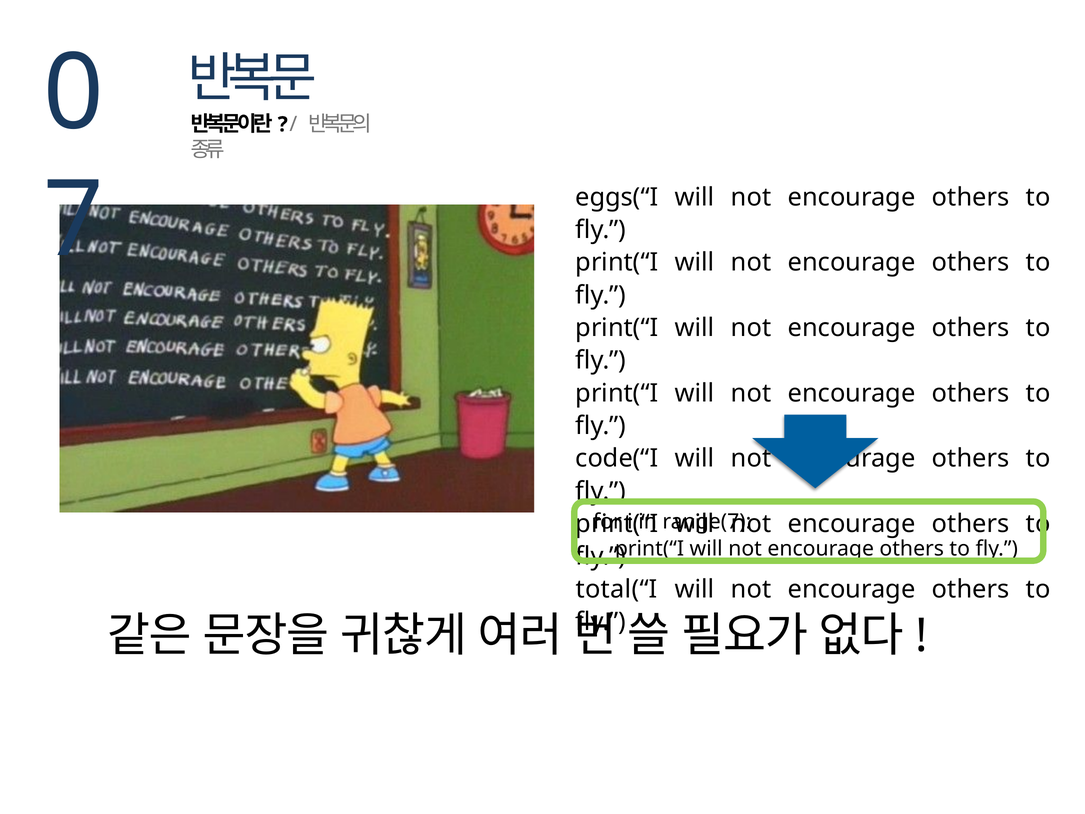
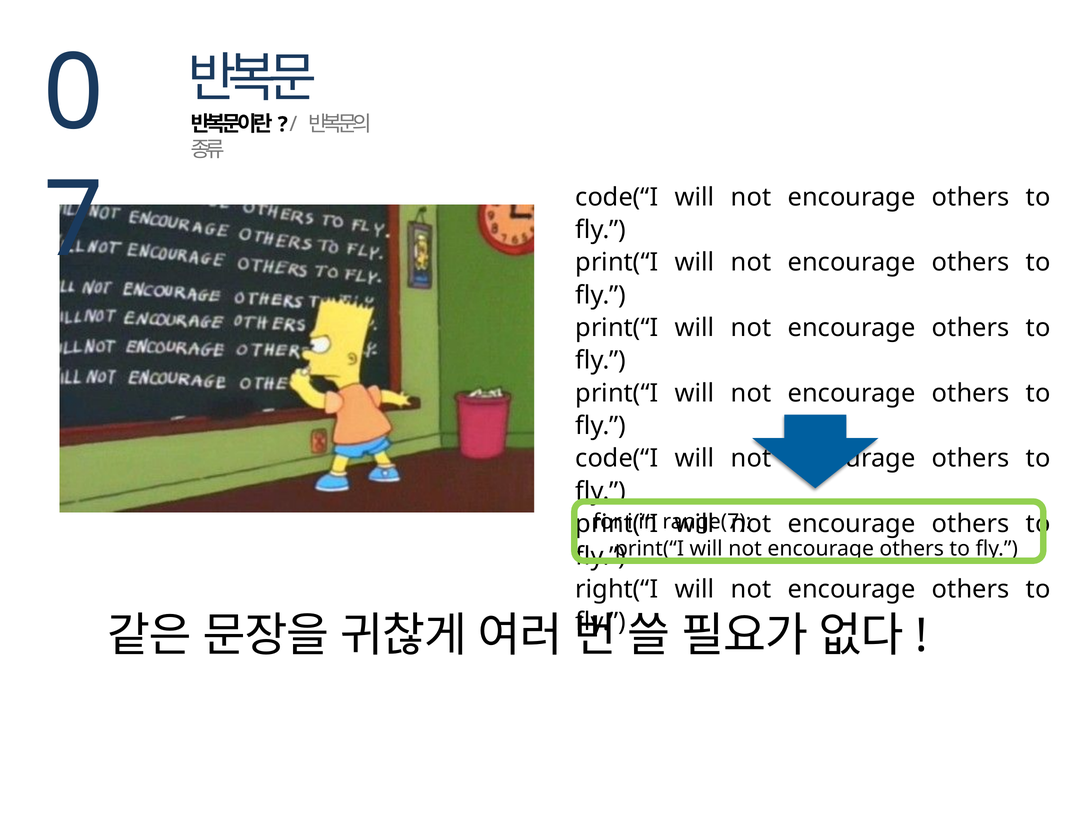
eggs(“I: eggs(“I -> code(“I (617, 197)
total(“I: total(“I -> right(“I (617, 589)
